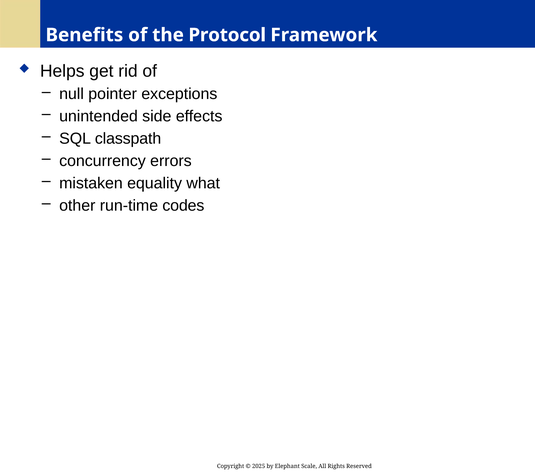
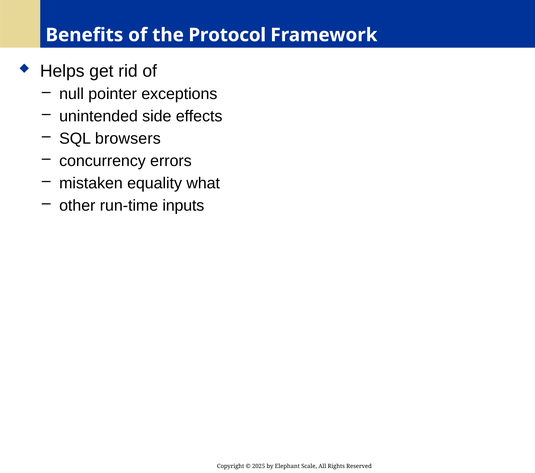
classpath: classpath -> browsers (128, 139)
codes: codes -> inputs (183, 206)
